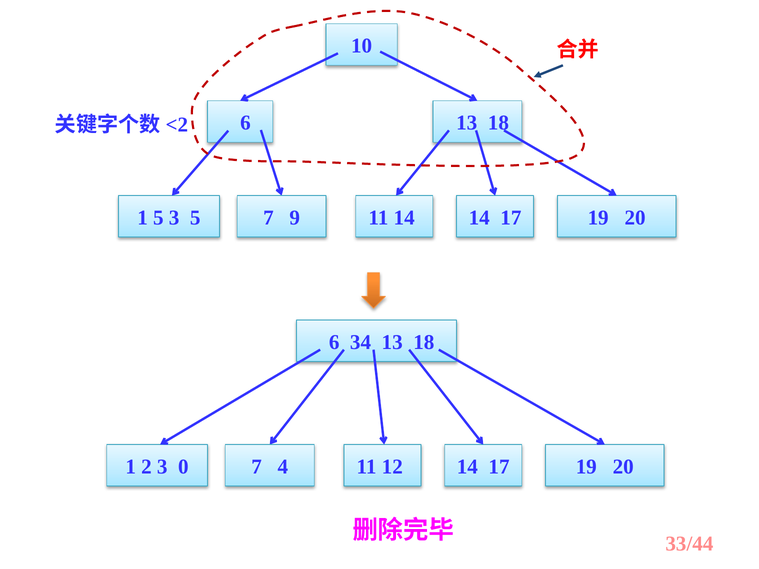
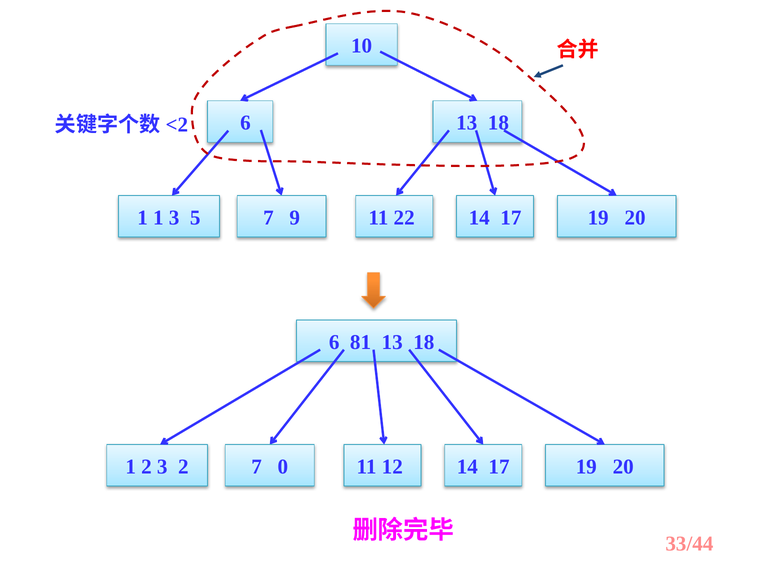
1 5: 5 -> 1 (158, 218)
11 14: 14 -> 22 (404, 218)
34: 34 -> 81 (361, 342)
3 0: 0 -> 2 (183, 467)
4: 4 -> 0 (283, 467)
